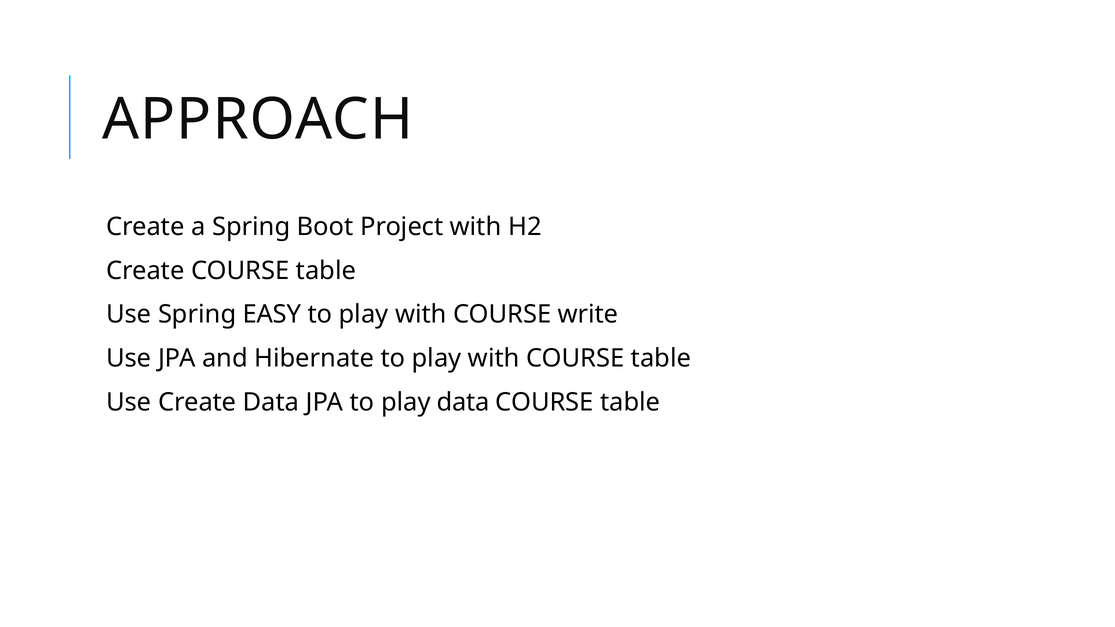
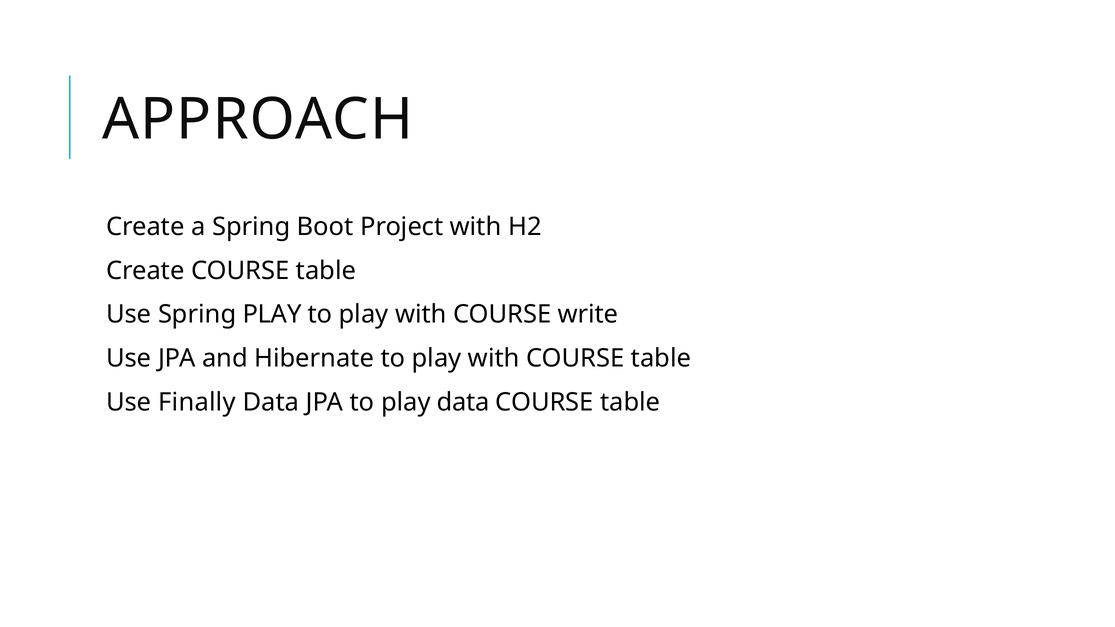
Spring EASY: EASY -> PLAY (272, 315)
Use Create: Create -> Finally (197, 402)
